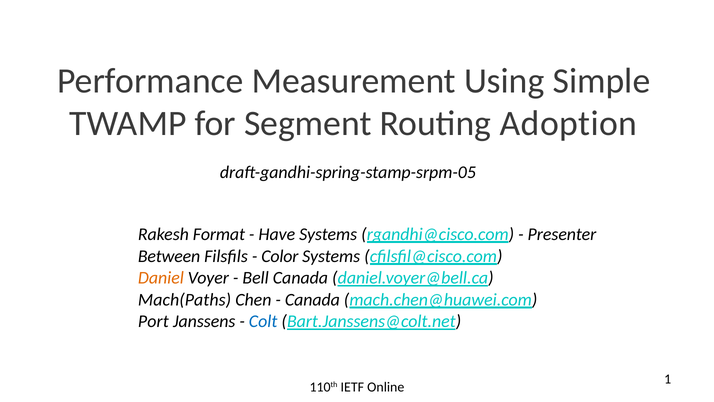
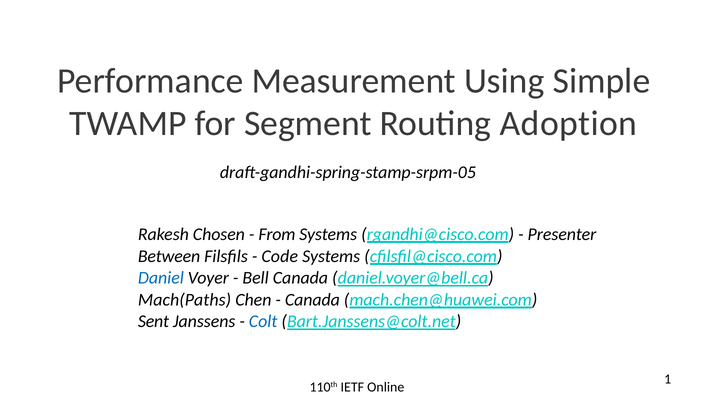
Format: Format -> Chosen (219, 234)
Have: Have -> From (277, 234)
Color: Color -> Code (280, 256)
Daniel colour: orange -> blue (161, 278)
Port: Port -> Sent (153, 321)
